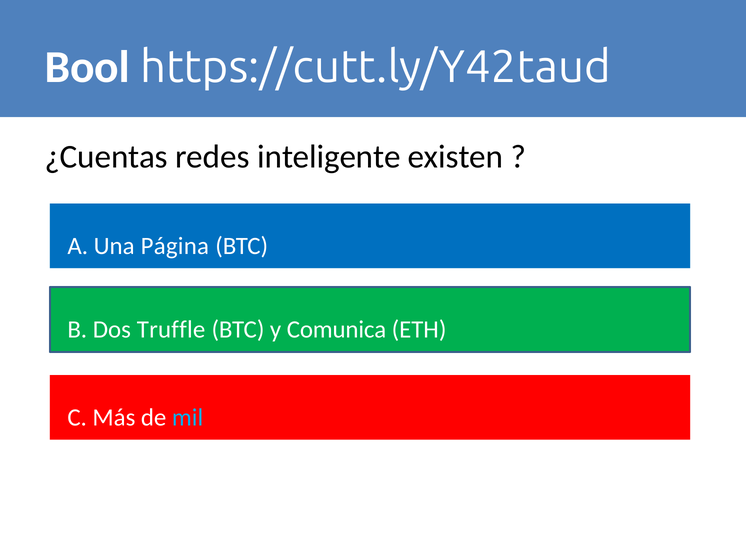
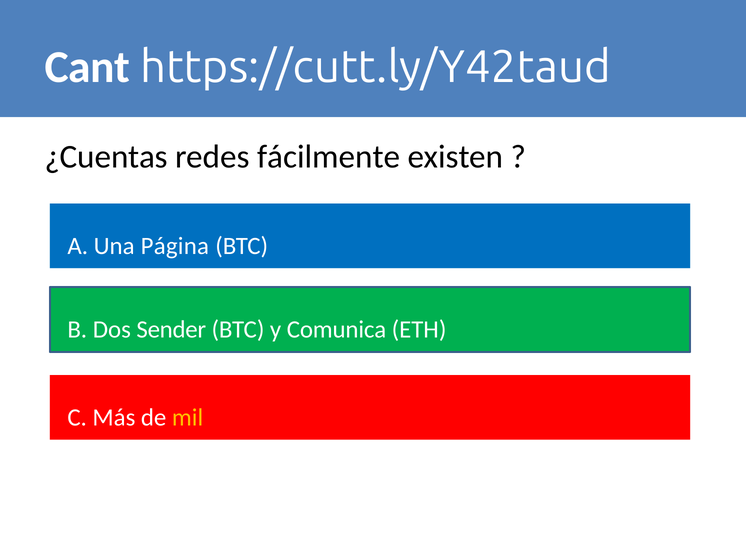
Bool: Bool -> Cant (87, 67)
inteligente: inteligente -> fácilmente (329, 156)
Truffle: Truffle -> Sender (171, 329)
mil colour: light blue -> yellow (188, 417)
